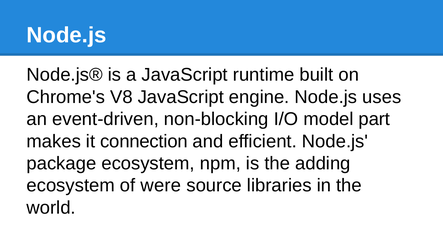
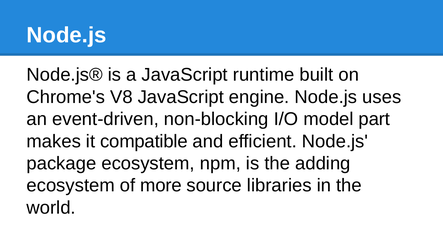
connection: connection -> compatible (144, 141)
were: were -> more (161, 186)
